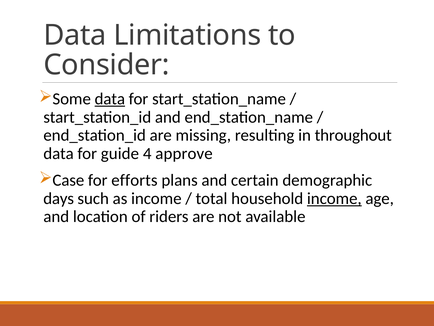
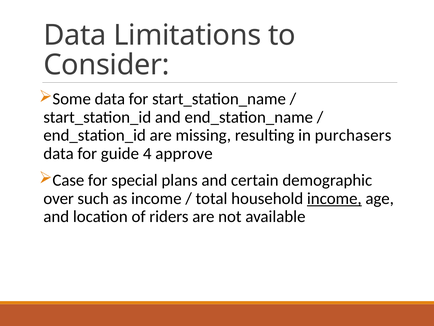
data underline: present -> none (110, 99)
throughout: throughout -> purchasers (353, 135)
efforts: efforts -> special (135, 180)
days: days -> over (59, 198)
